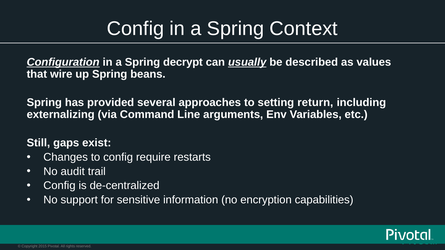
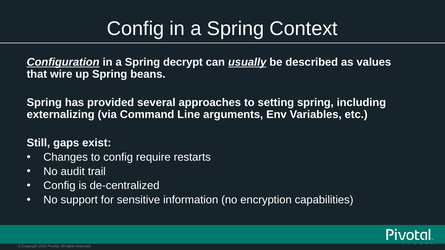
setting return: return -> spring (315, 103)
